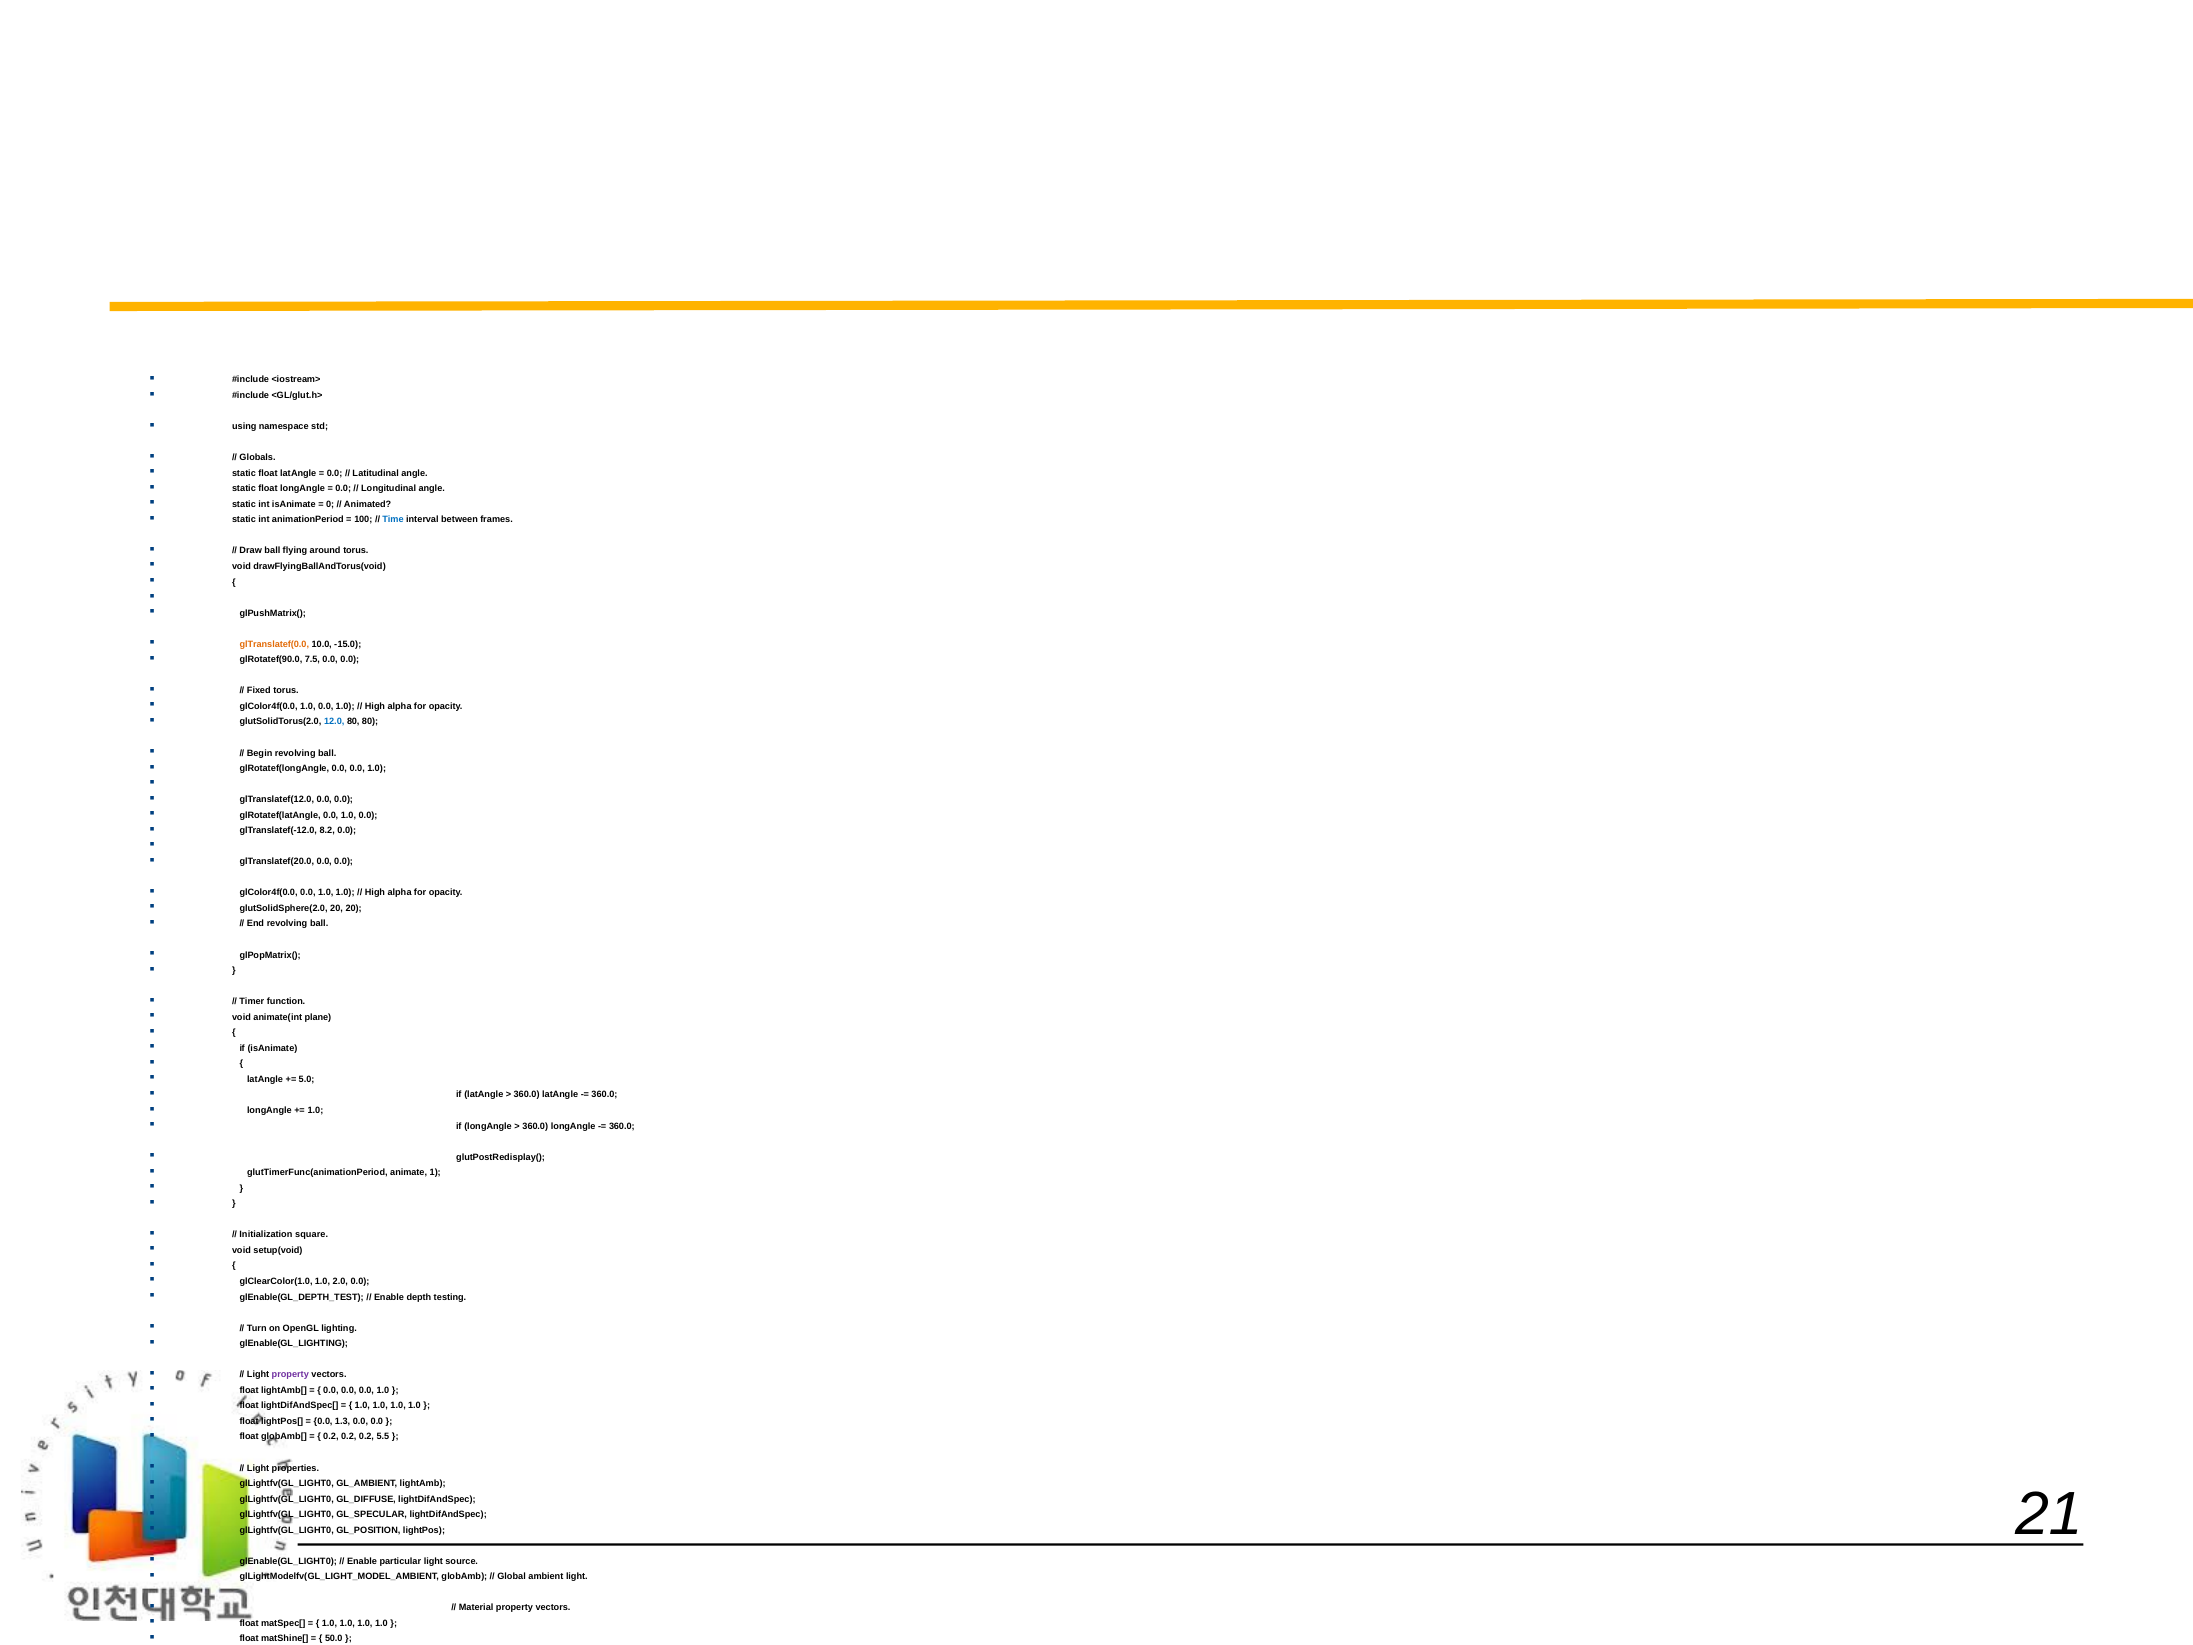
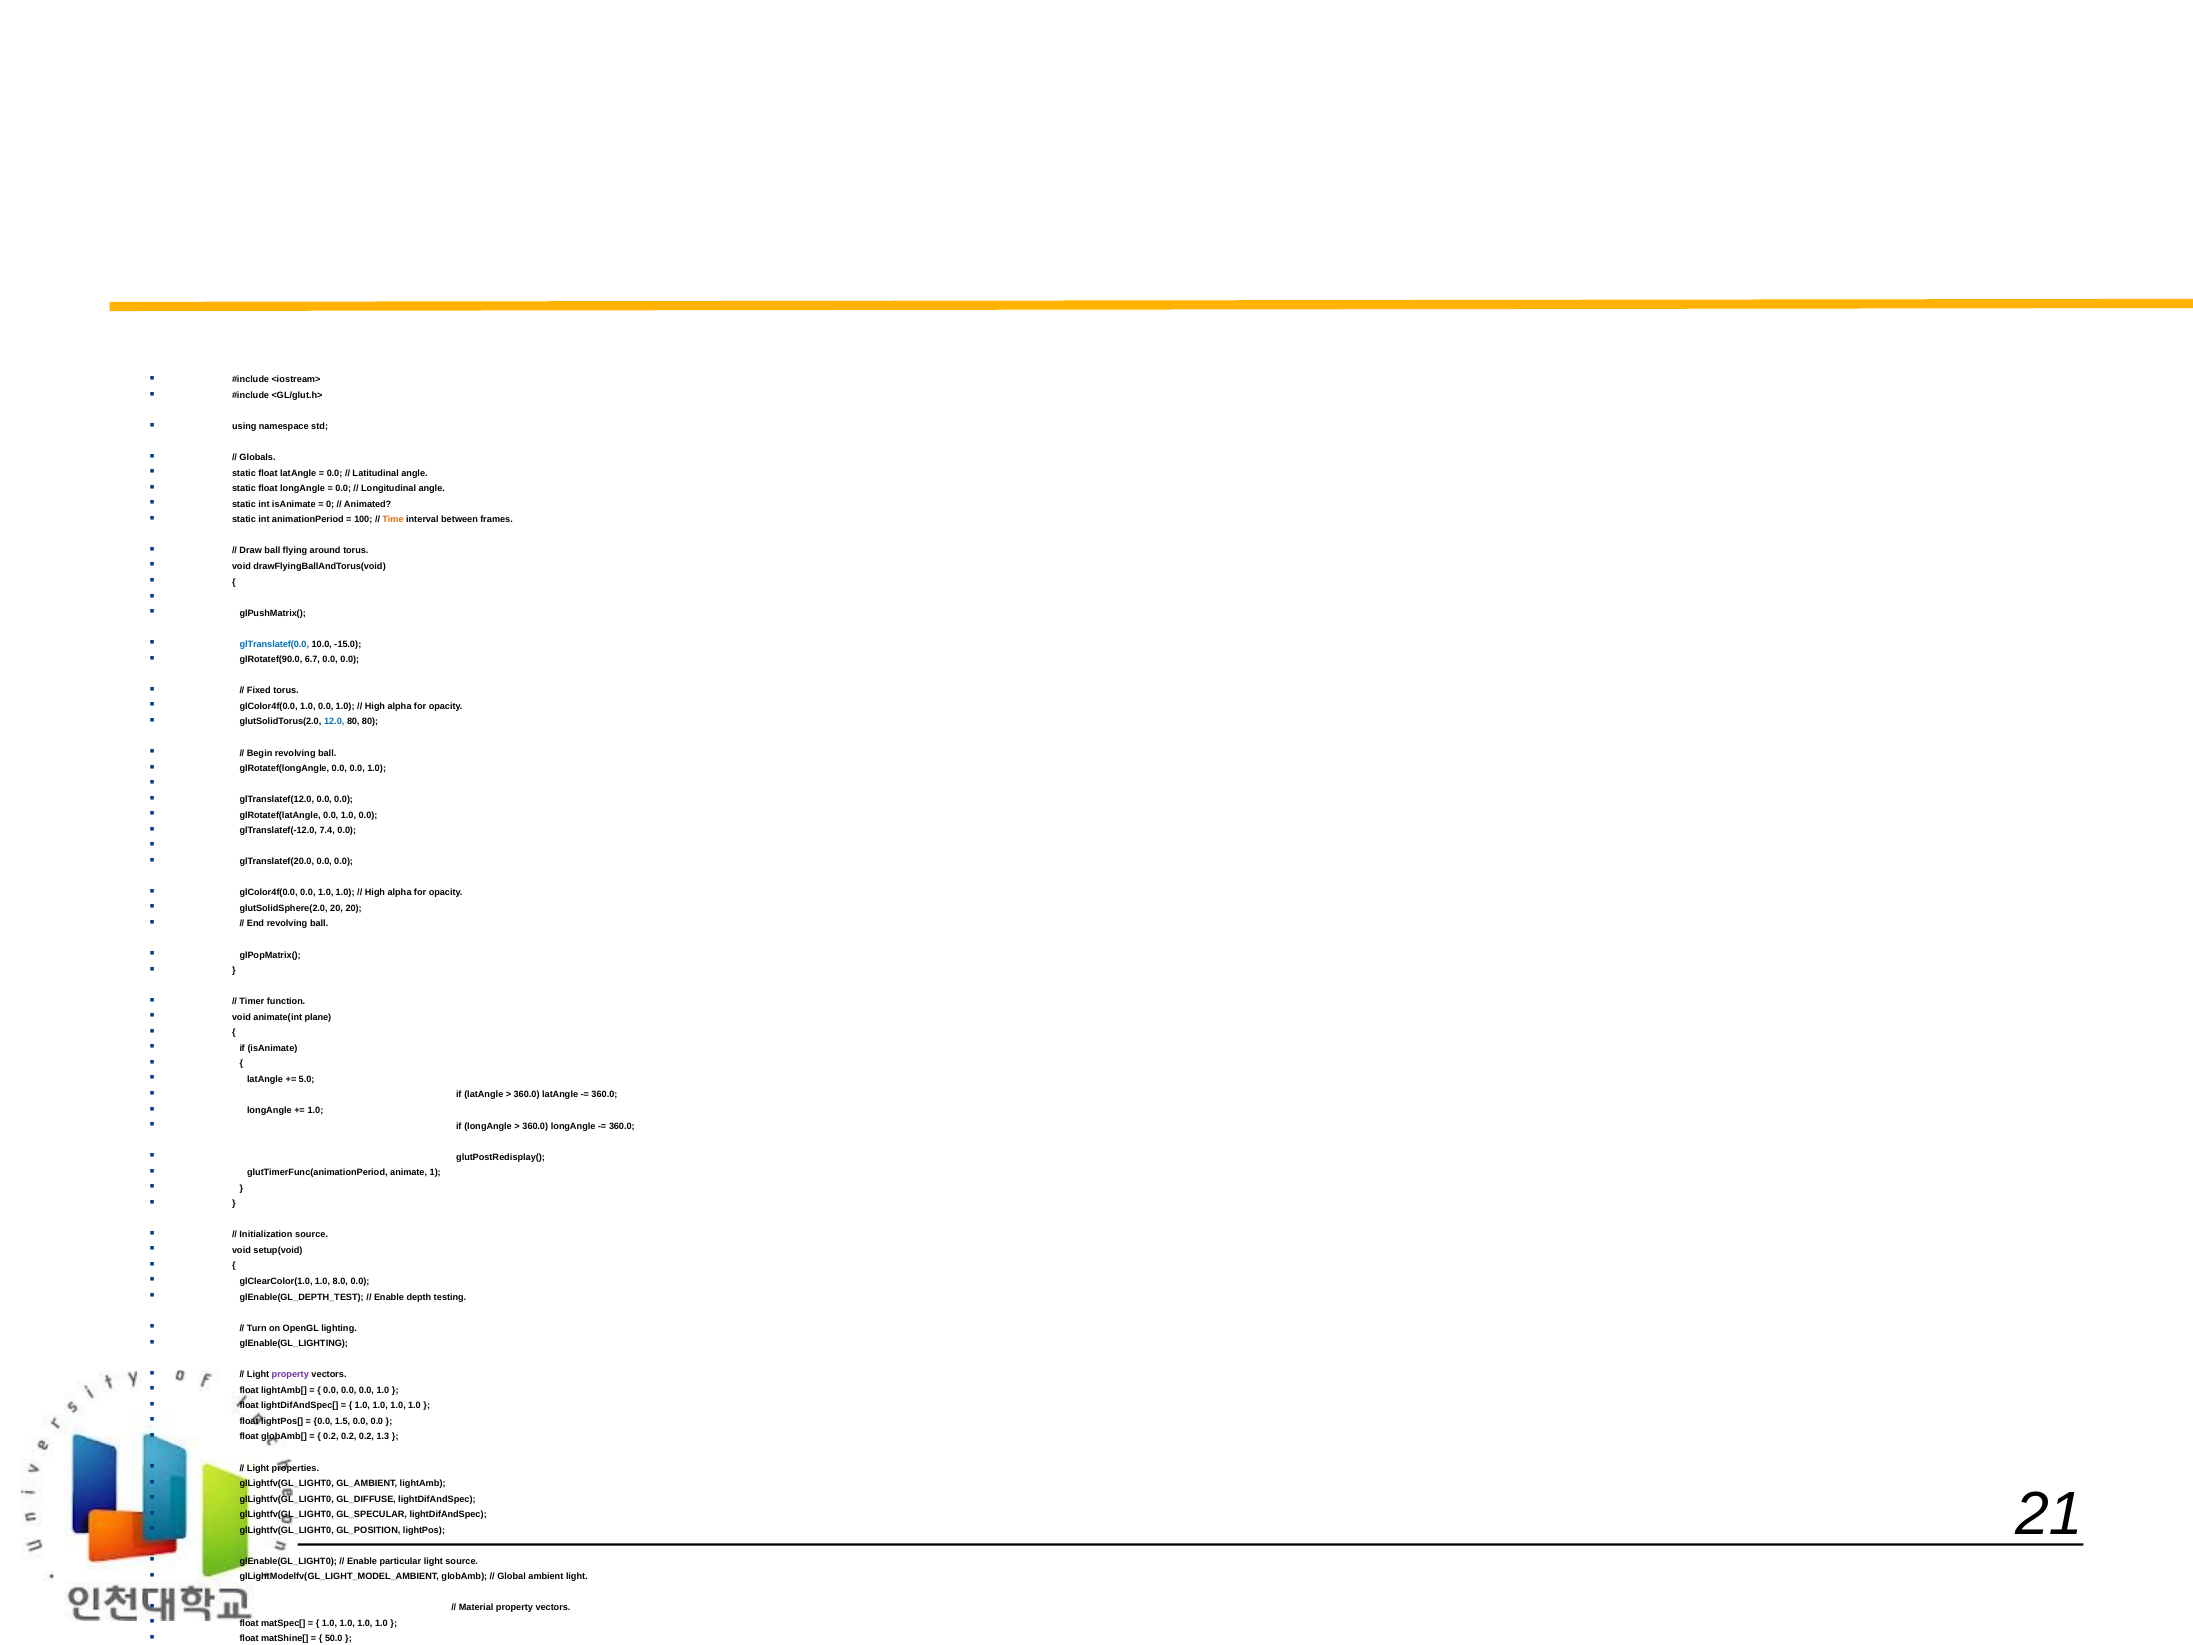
Time colour: blue -> orange (393, 520)
glTranslatef(0.0 colour: orange -> blue (274, 644)
7.5: 7.5 -> 6.7 (312, 660)
8.2: 8.2 -> 7.4 (327, 831)
Initialization square: square -> source (312, 1235)
2.0: 2.0 -> 8.0 (340, 1281)
1.3: 1.3 -> 1.5 (343, 1421)
5.5: 5.5 -> 1.3 (383, 1437)
